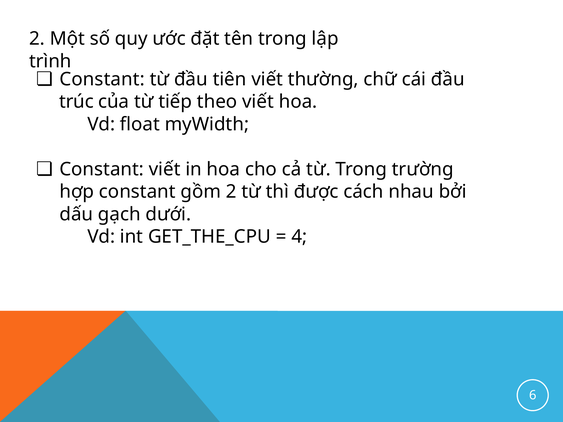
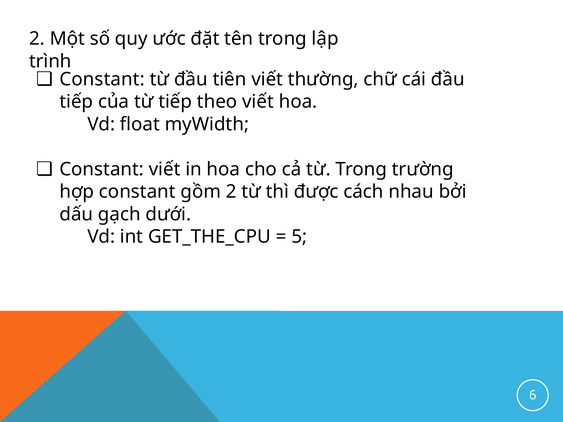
trúc: trúc -> tiếp (76, 102)
4: 4 -> 5 (299, 237)
